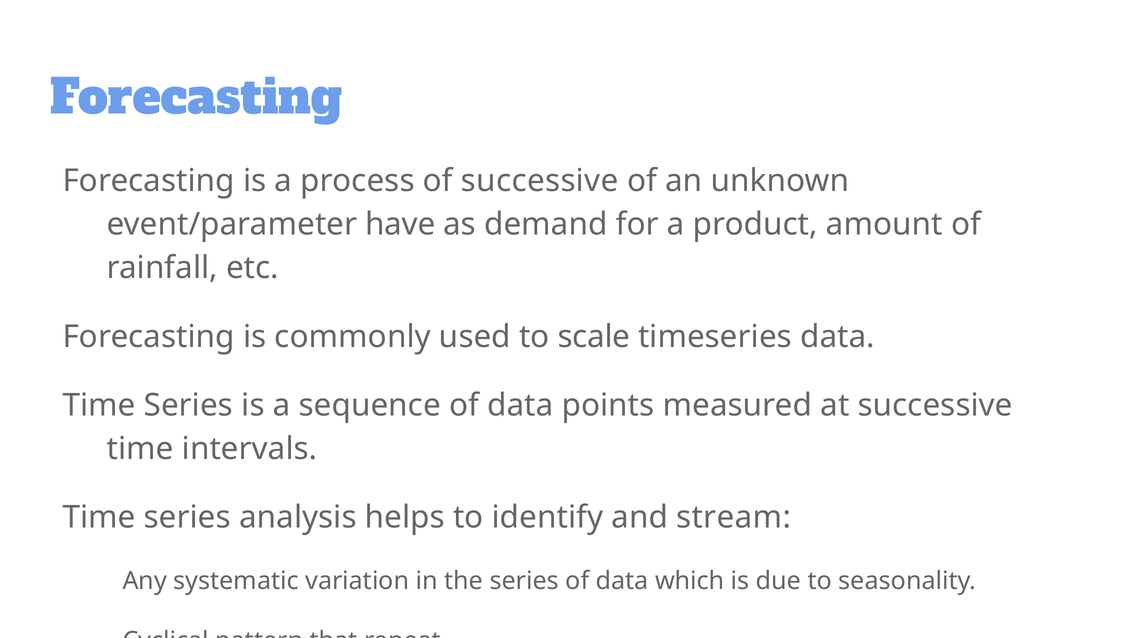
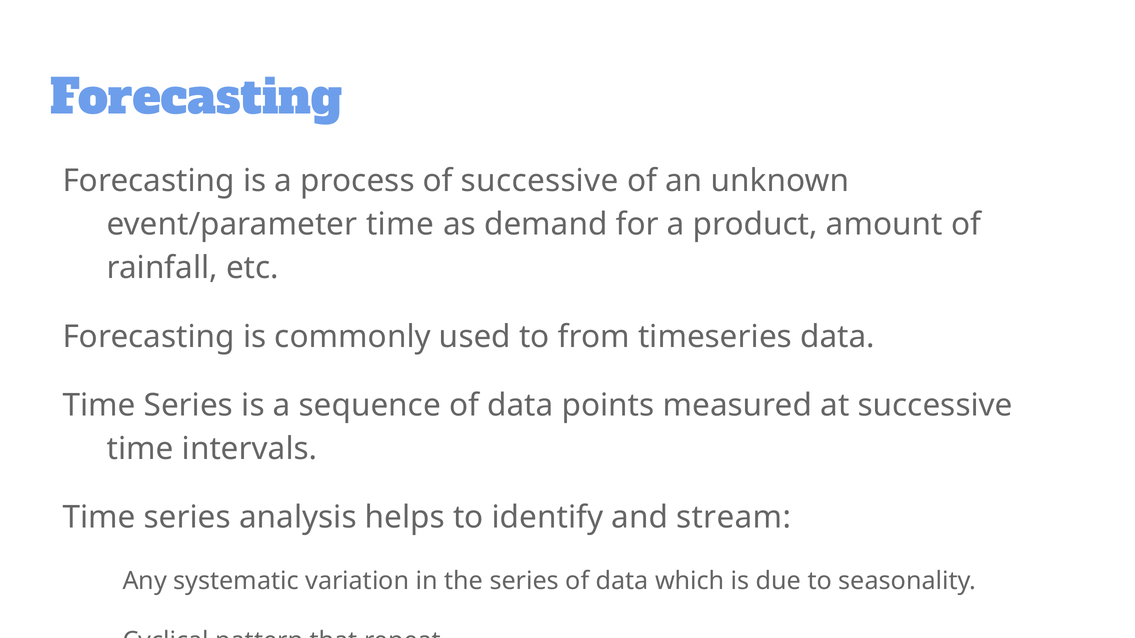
event/parameter have: have -> time (400, 225)
scale: scale -> from (594, 337)
